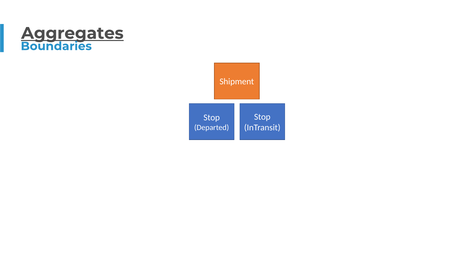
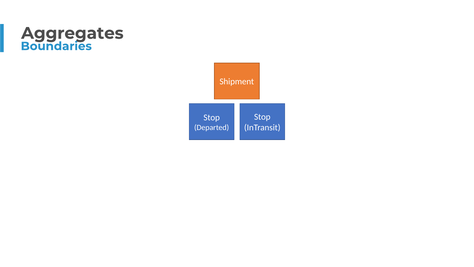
Aggregates underline: present -> none (72, 33)
